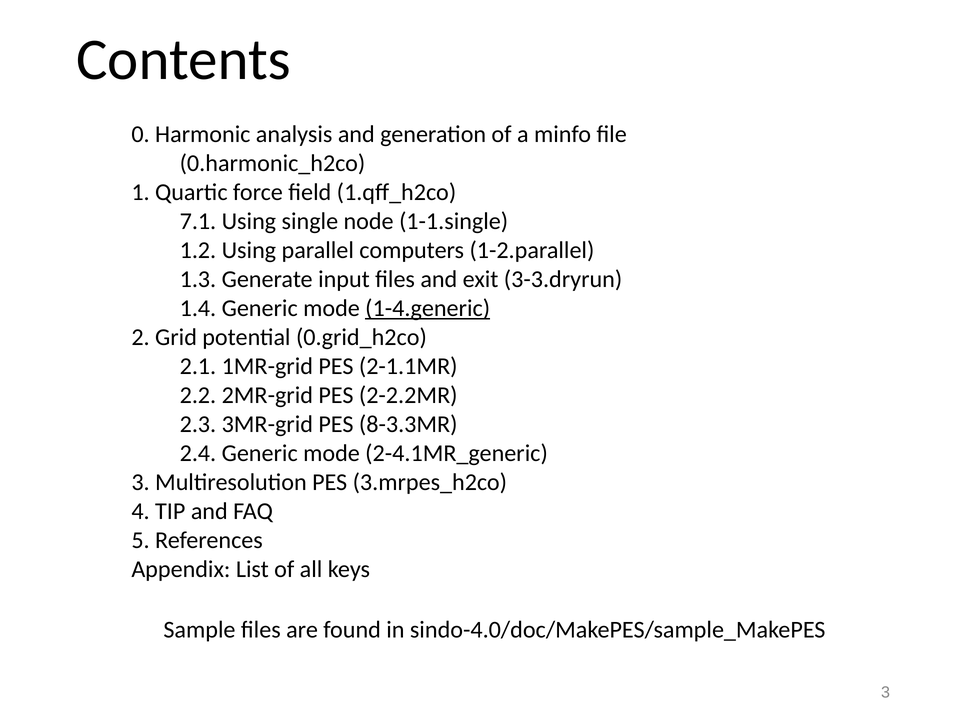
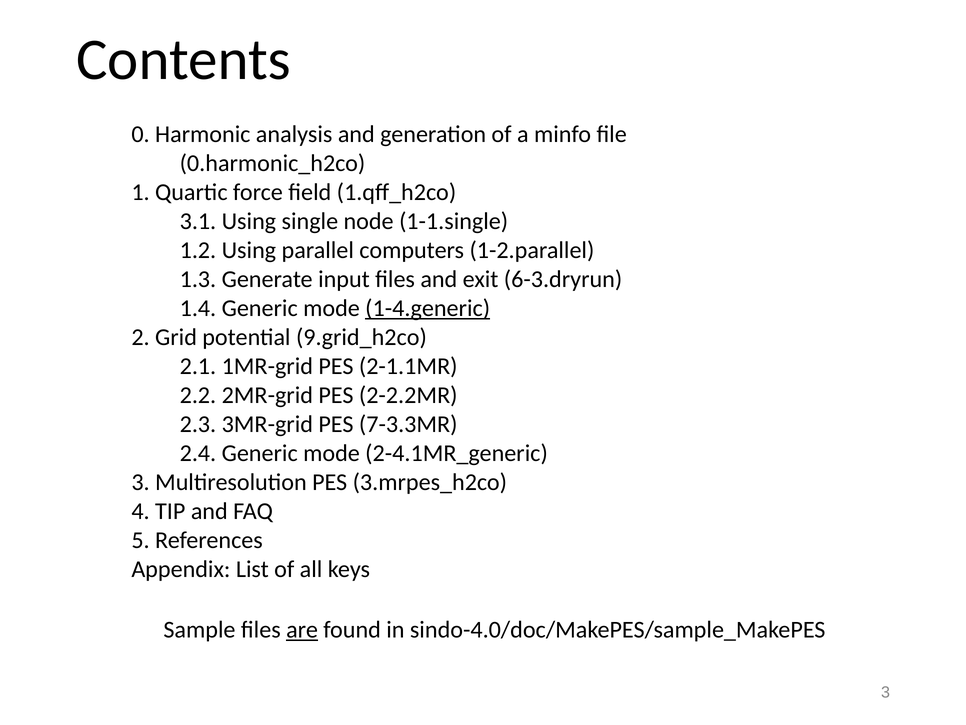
7.1: 7.1 -> 3.1 (198, 221)
3-3.dryrun: 3-3.dryrun -> 6-3.dryrun (563, 279)
0.grid_h2co: 0.grid_h2co -> 9.grid_h2co (361, 337)
8-3.3MR: 8-3.3MR -> 7-3.3MR (408, 424)
are underline: none -> present (302, 630)
